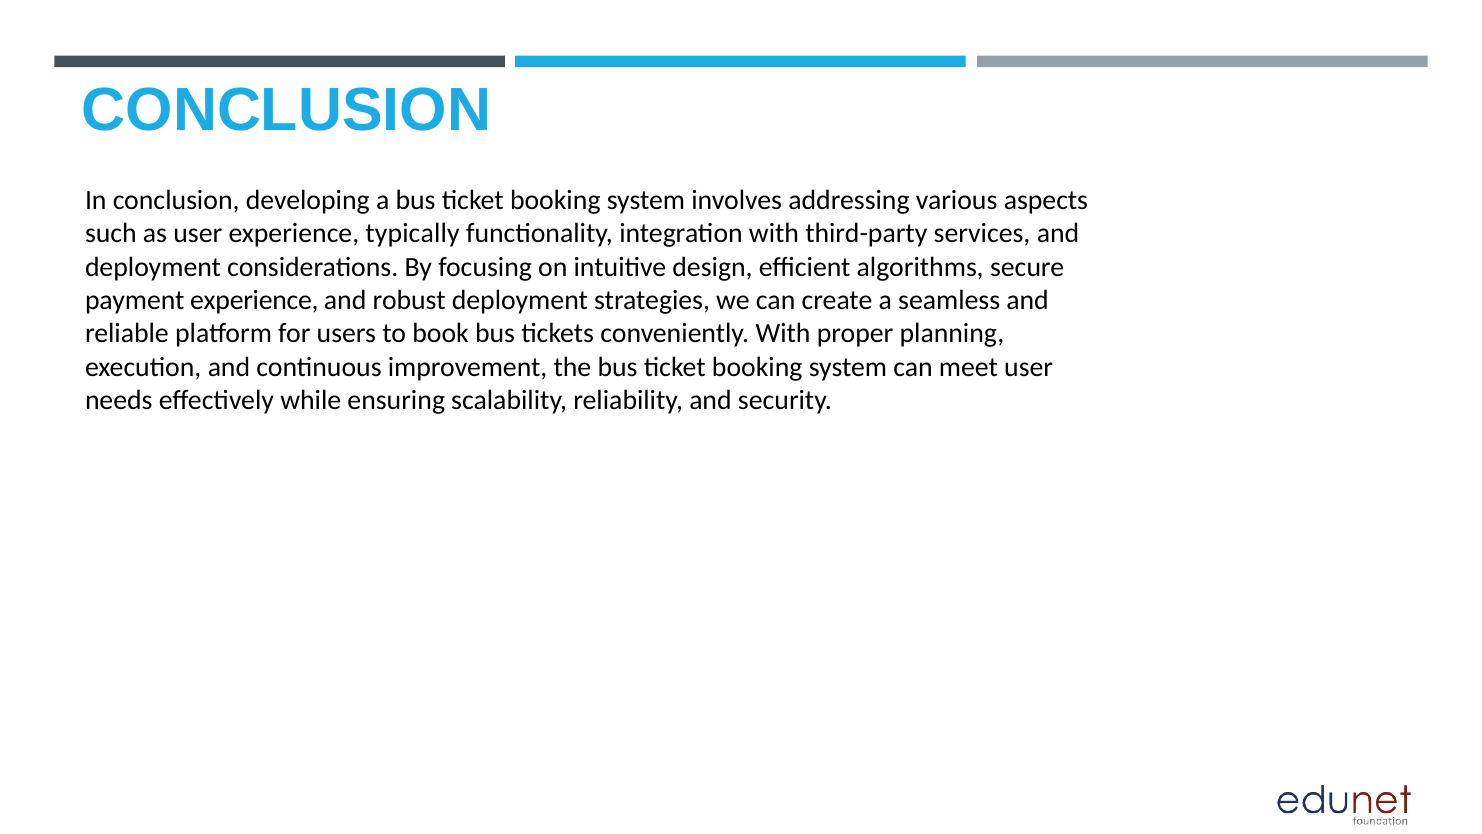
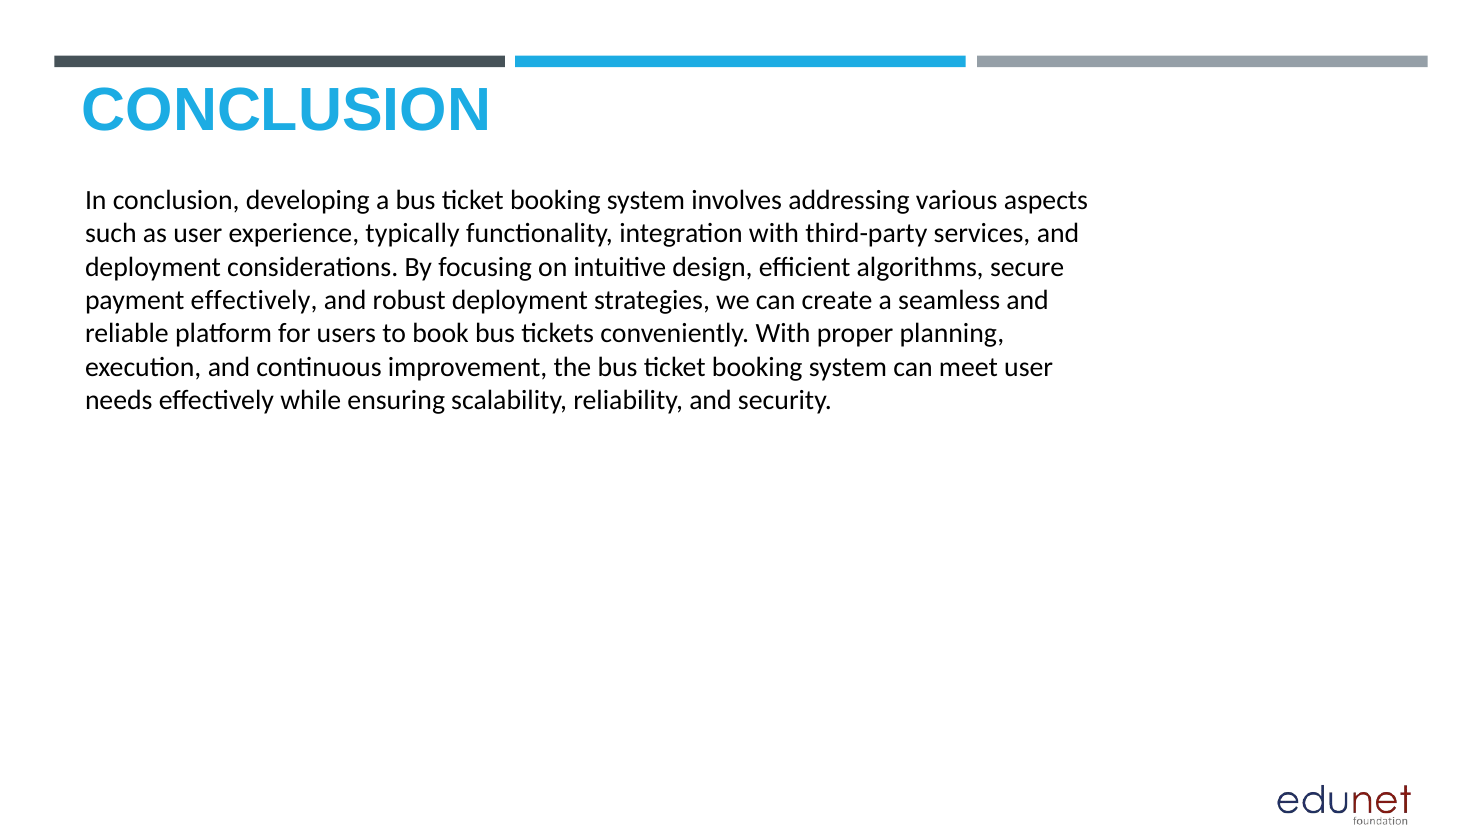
payment experience: experience -> effectively (254, 300)
